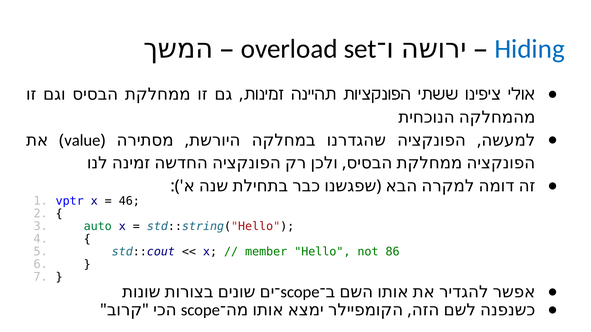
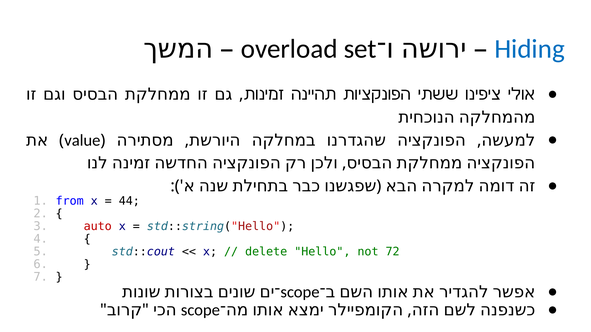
vptr: vptr -> from (70, 201)
46: 46 -> 44 (129, 201)
auto colour: green -> red (98, 227)
member: member -> delete (266, 252)
86: 86 -> 72 (393, 252)
